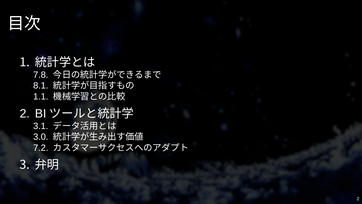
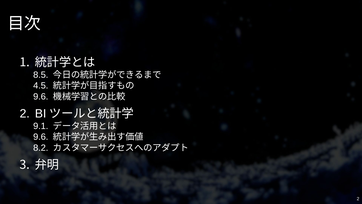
7.8: 7.8 -> 8.5 (41, 75)
8.1: 8.1 -> 4.5 (41, 86)
1.1: 1.1 -> 9.6 (41, 96)
3.1: 3.1 -> 9.1 (41, 126)
3.0: 3.0 -> 9.6 (41, 137)
7.2: 7.2 -> 8.2 (41, 148)
